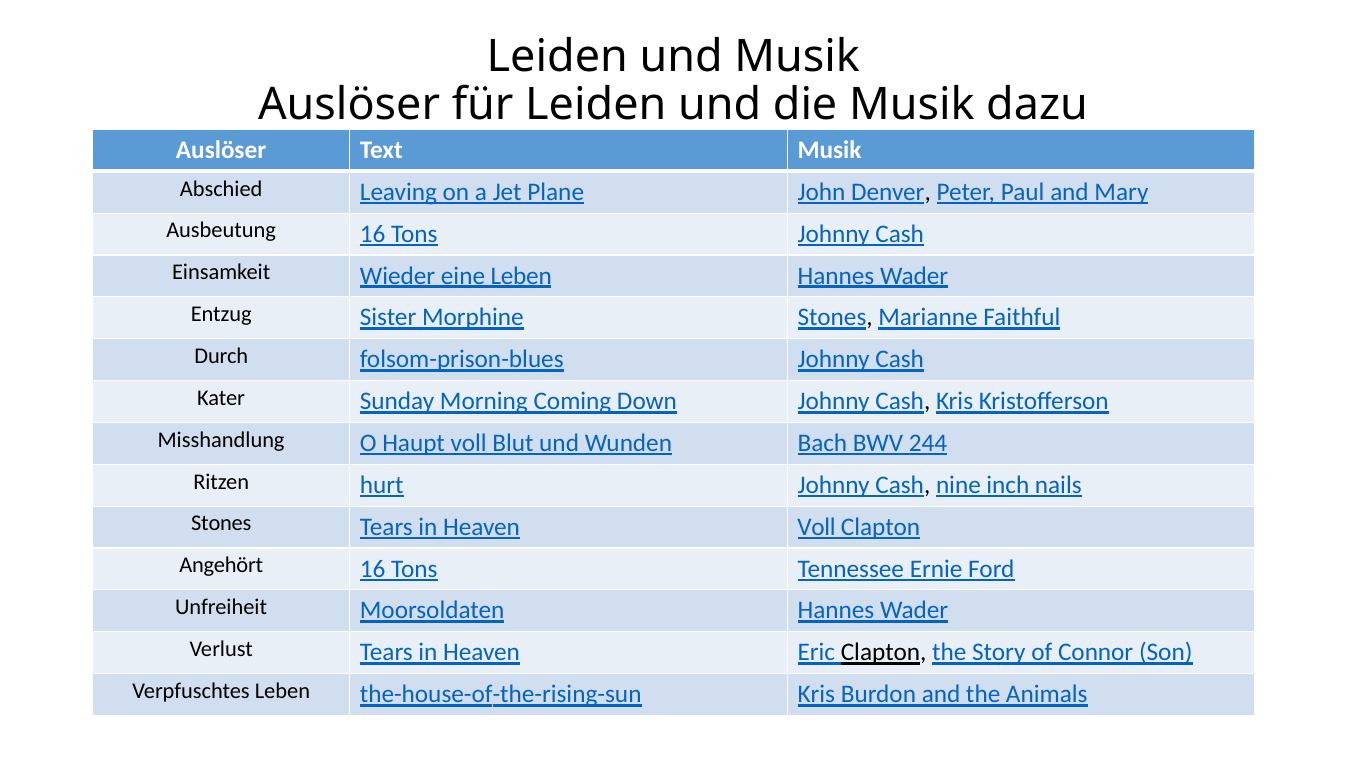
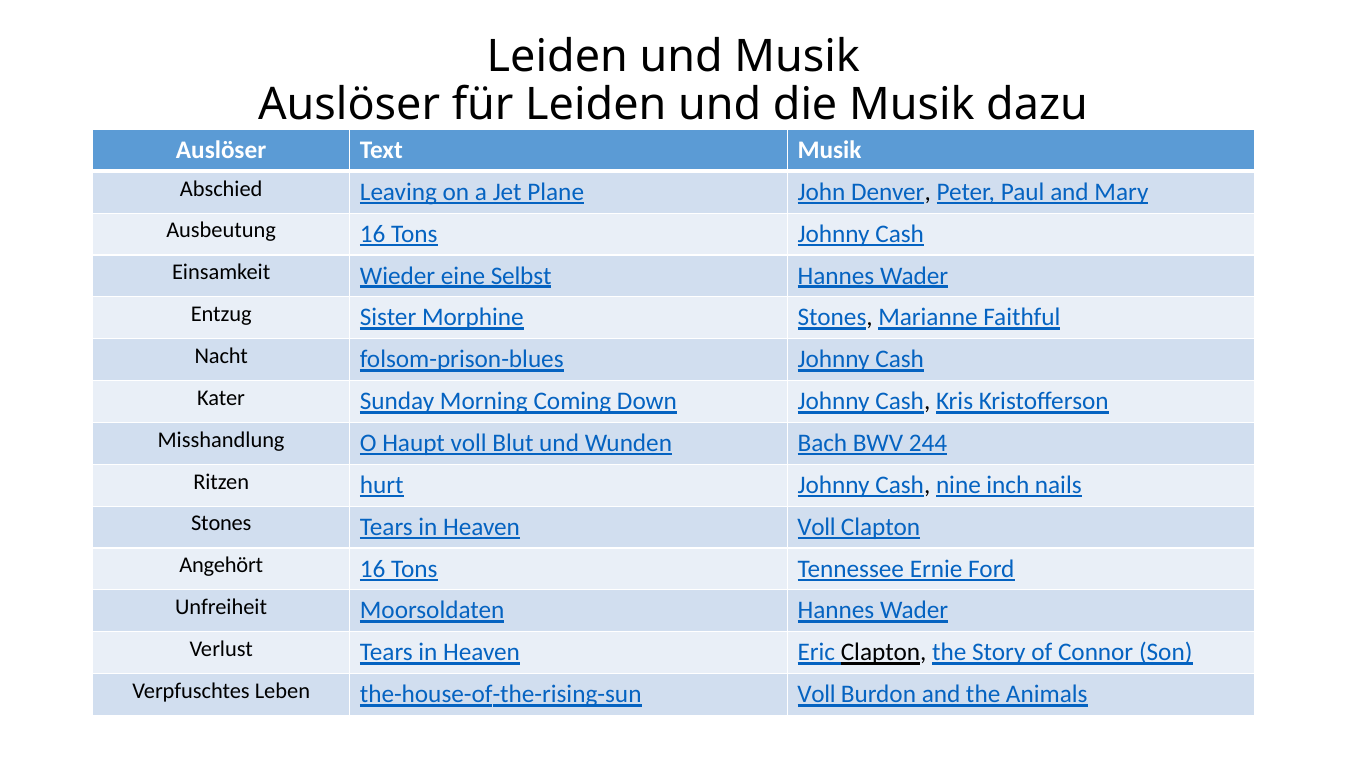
eine Leben: Leben -> Selbst (521, 276)
Durch: Durch -> Nacht (221, 356)
the-house-of-the-rising-sun Kris: Kris -> Voll (816, 694)
